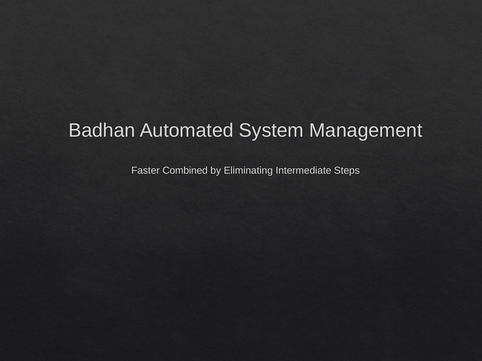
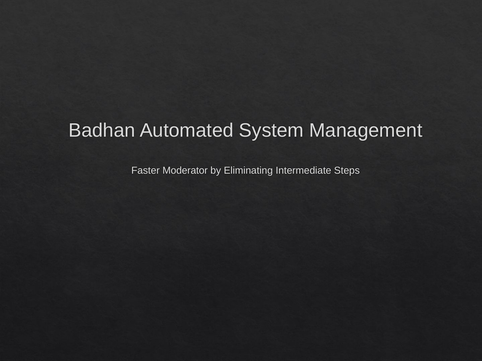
Combined: Combined -> Moderator (185, 171)
